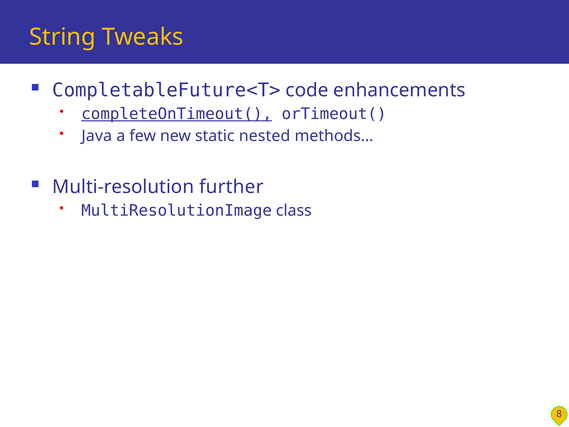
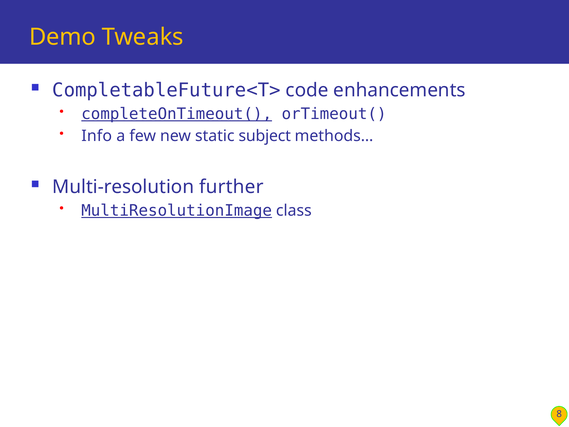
String: String -> Demo (63, 37)
Java: Java -> Info (97, 136)
nested: nested -> subject (265, 136)
MultiResolutionImage underline: none -> present (177, 211)
